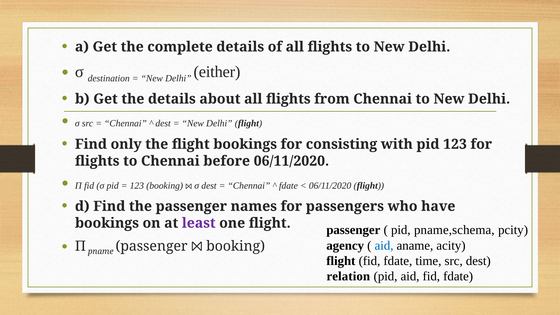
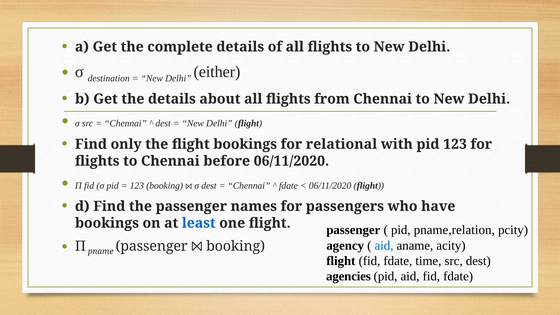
consisting: consisting -> relational (341, 144)
least colour: purple -> blue (199, 223)
pname,schema: pname,schema -> pname,relation (454, 230)
relation: relation -> agencies (348, 276)
